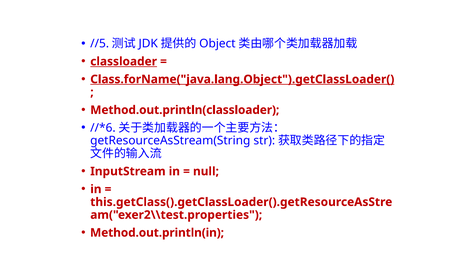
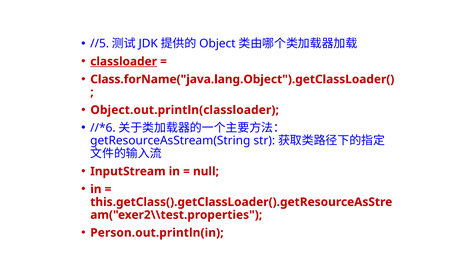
Class.forName("java.lang.Object").getClassLoader( underline: present -> none (242, 79)
Method.out.println(classloader: Method.out.println(classloader -> Object.out.println(classloader (185, 110)
Method.out.println(in: Method.out.println(in -> Person.out.println(in (157, 233)
